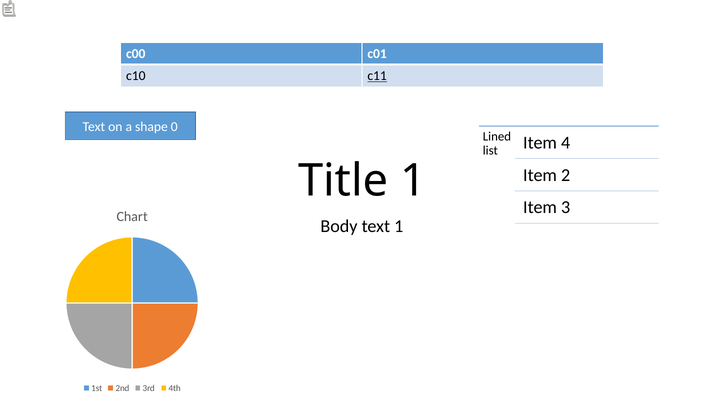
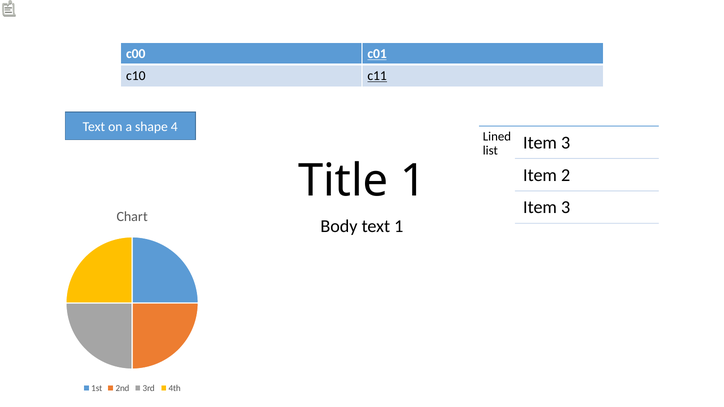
c01 underline: none -> present (377, 54)
0: 0 -> 4 (174, 127)
4: 4 -> 3 (566, 143)
